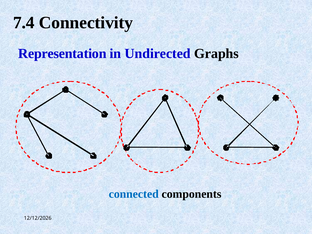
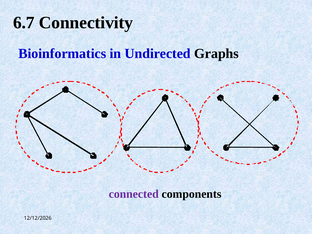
7.4: 7.4 -> 6.7 (24, 23)
Representation: Representation -> Bioinformatics (62, 54)
connected colour: blue -> purple (134, 194)
